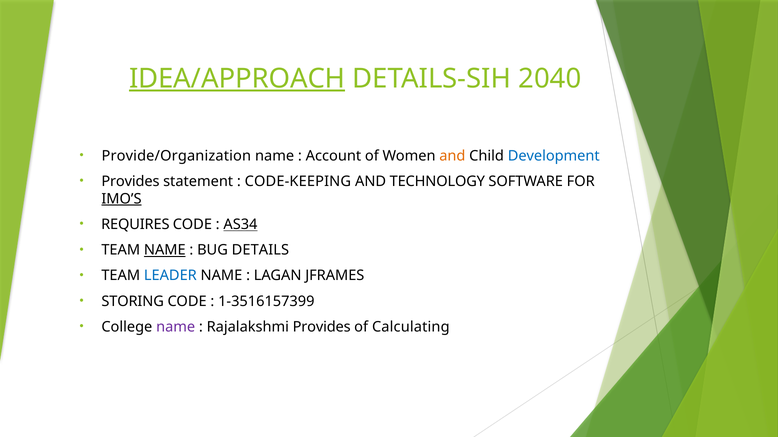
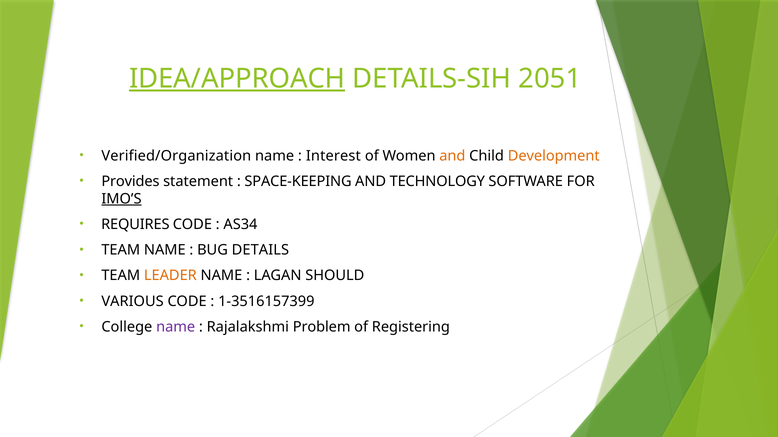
2040: 2040 -> 2051 (550, 79)
Provide/Organization: Provide/Organization -> Verified/Organization (176, 156)
Account: Account -> Interest (333, 156)
Development colour: blue -> orange (554, 156)
CODE-KEEPING: CODE-KEEPING -> SPACE-KEEPING (298, 182)
AS34 underline: present -> none (240, 225)
NAME underline: present -> none (165, 250)
LEADER colour: blue -> orange (170, 276)
JFRAMES: JFRAMES -> SHOULD (335, 276)
STORING: STORING -> VARIOUS (133, 302)
Rajalakshmi Provides: Provides -> Problem (322, 327)
Calculating: Calculating -> Registering (411, 327)
